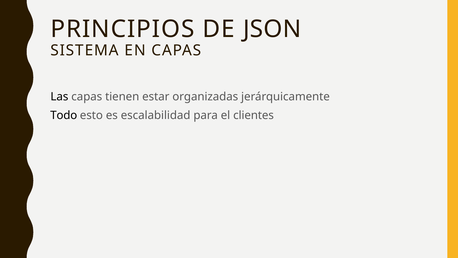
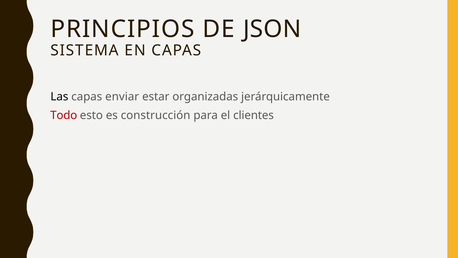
tienen: tienen -> enviar (122, 97)
Todo colour: black -> red (64, 115)
escalabilidad: escalabilidad -> construcción (156, 115)
